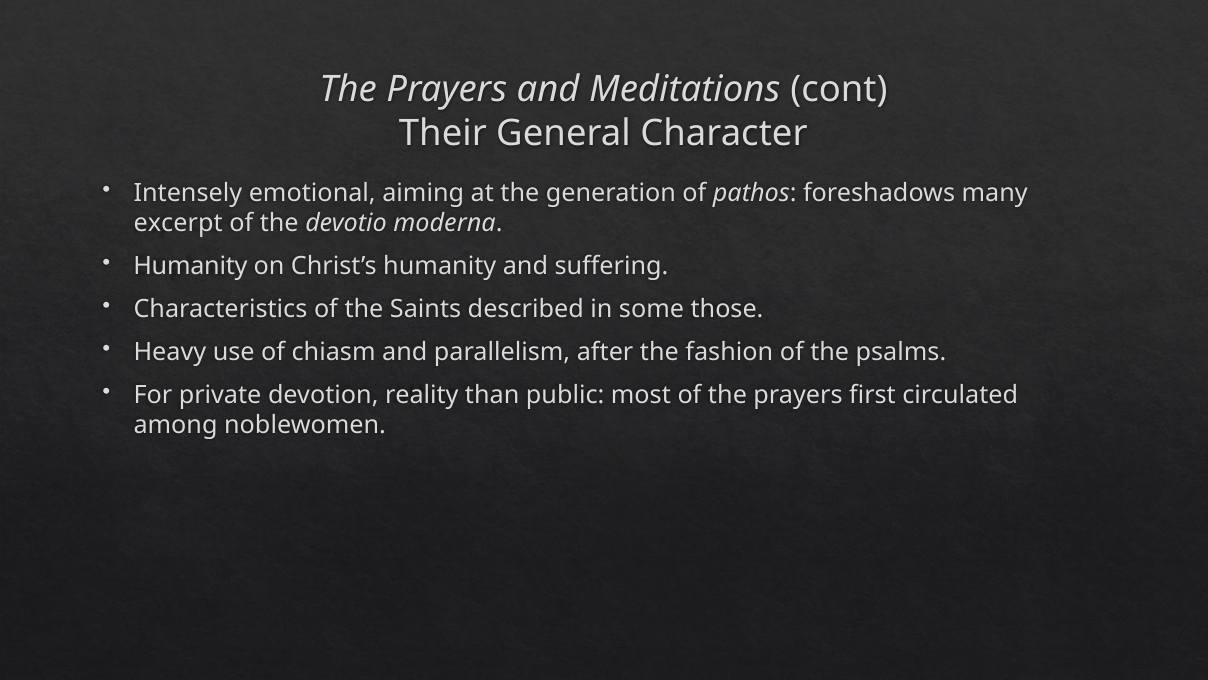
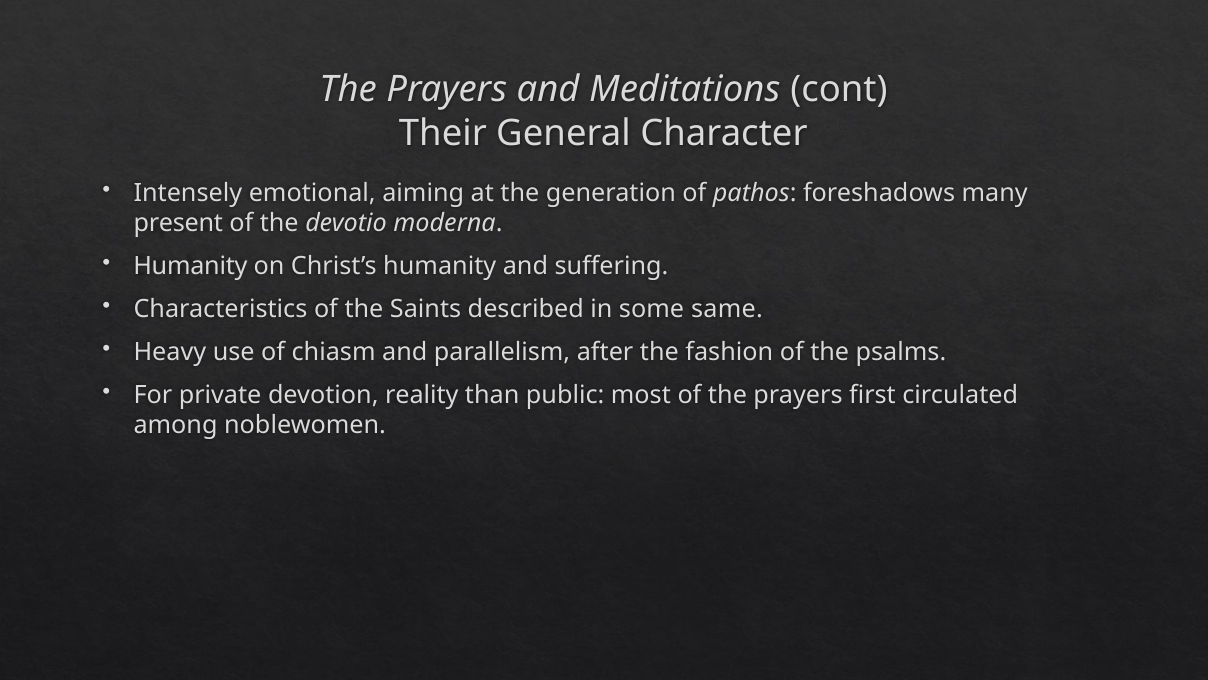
excerpt: excerpt -> present (178, 223)
those: those -> same (727, 309)
